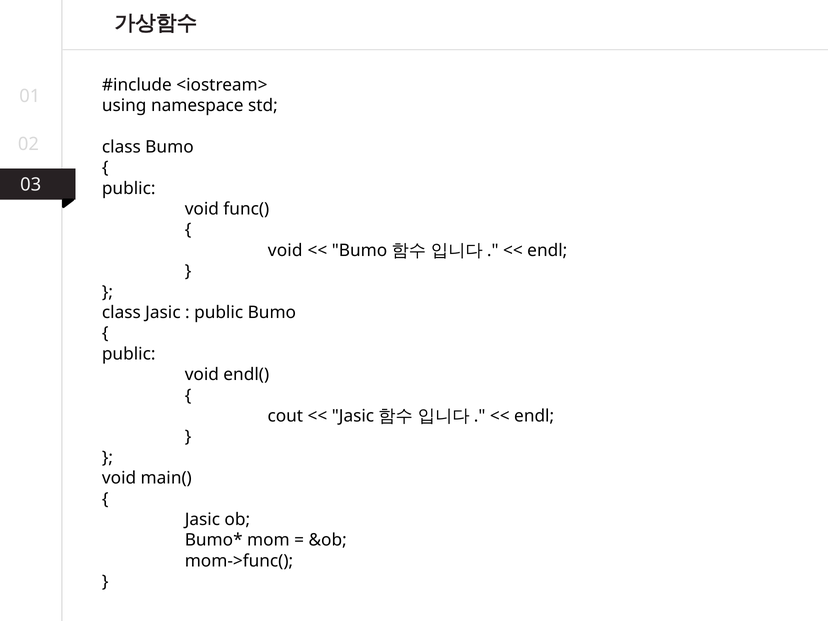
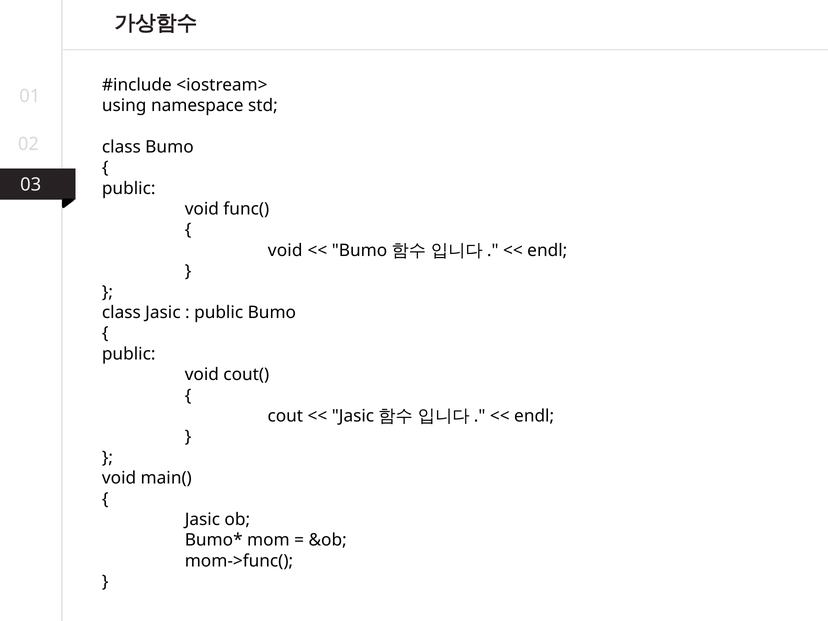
endl(: endl( -> cout( (246, 375)
